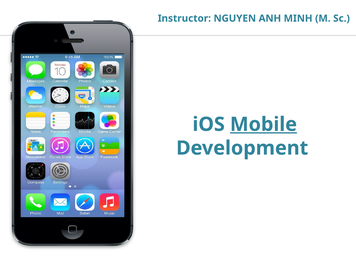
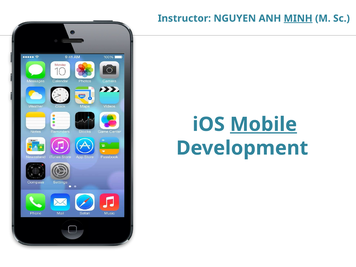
MINH underline: none -> present (298, 18)
